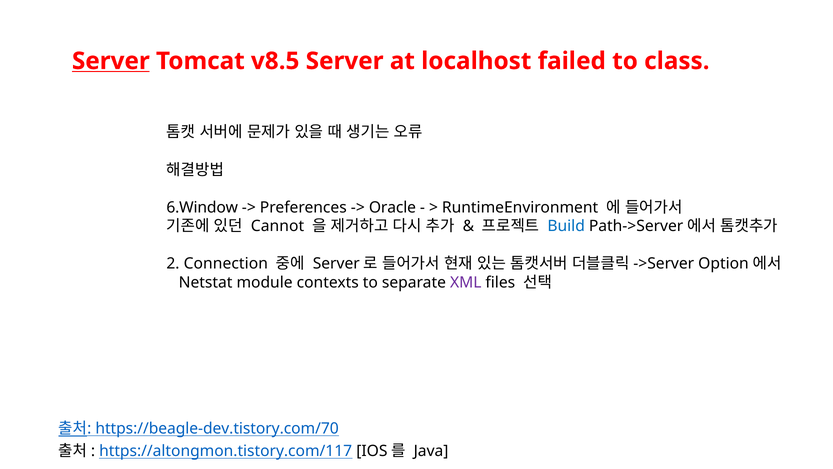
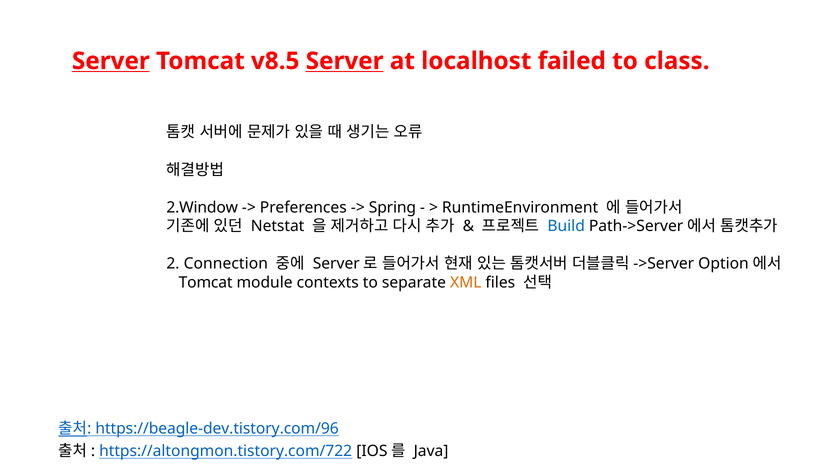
Server underline: none -> present (345, 61)
6.Window: 6.Window -> 2.Window (202, 207)
Oracle: Oracle -> Spring (392, 207)
Cannot: Cannot -> Netstat (278, 226)
Netstat: Netstat -> Tomcat (206, 282)
XML colour: purple -> orange (466, 282)
https://beagle-dev.tistory.com/70: https://beagle-dev.tistory.com/70 -> https://beagle-dev.tistory.com/96 (217, 428)
https://altongmon.tistory.com/117: https://altongmon.tistory.com/117 -> https://altongmon.tistory.com/722 (226, 451)
